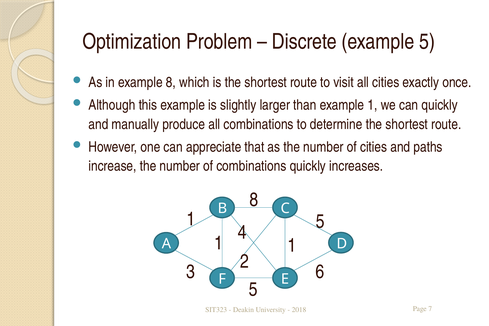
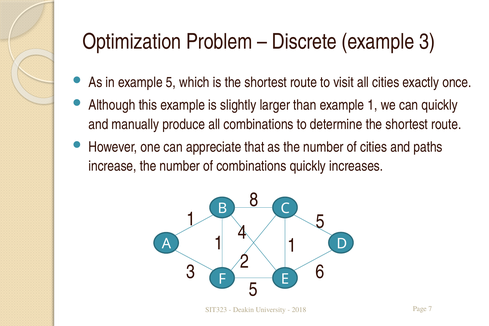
example 5: 5 -> 3 (427, 42)
example 8: 8 -> 5 (171, 82)
